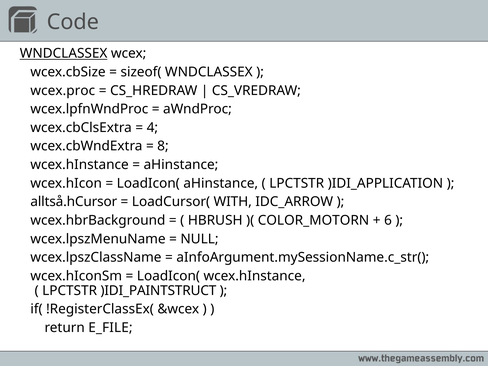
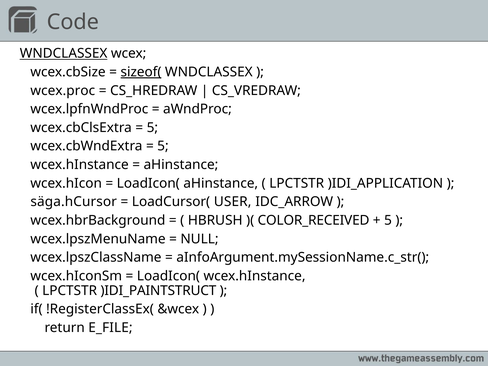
sizeof( underline: none -> present (141, 72)
4: 4 -> 5 (152, 128)
8: 8 -> 5 (163, 146)
alltså.hCursor: alltså.hCursor -> säga.hCursor (74, 202)
WITH: WITH -> USER (233, 202)
COLOR_MOTORN: COLOR_MOTORN -> COLOR_RECEIVED (314, 220)
6: 6 -> 5 (388, 220)
